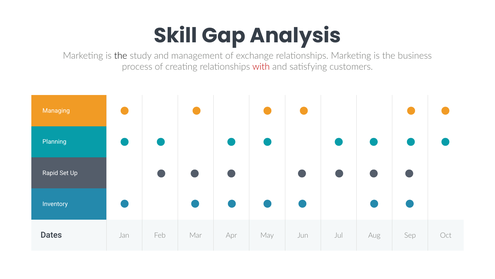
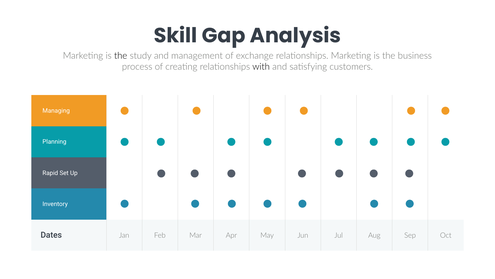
with colour: red -> black (261, 67)
